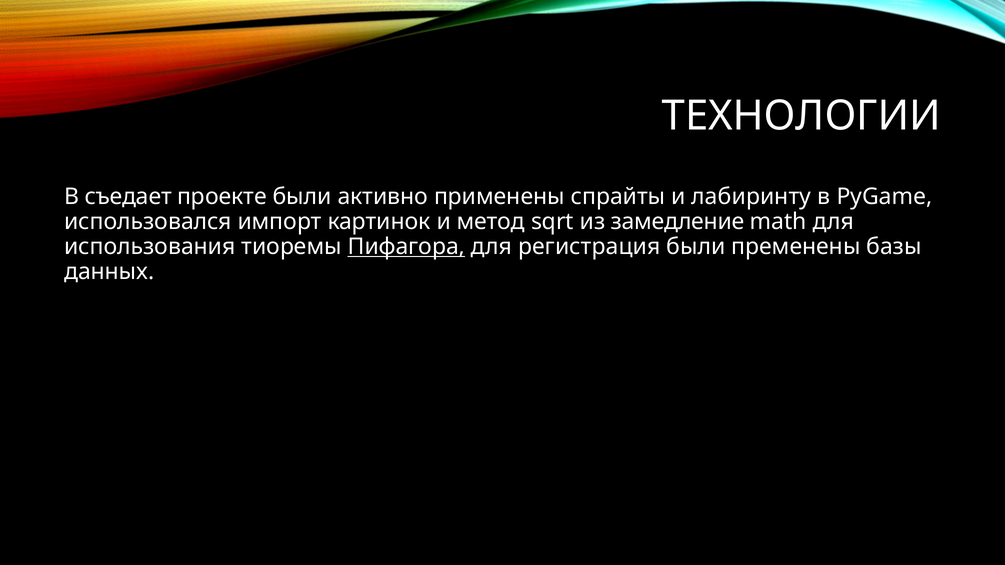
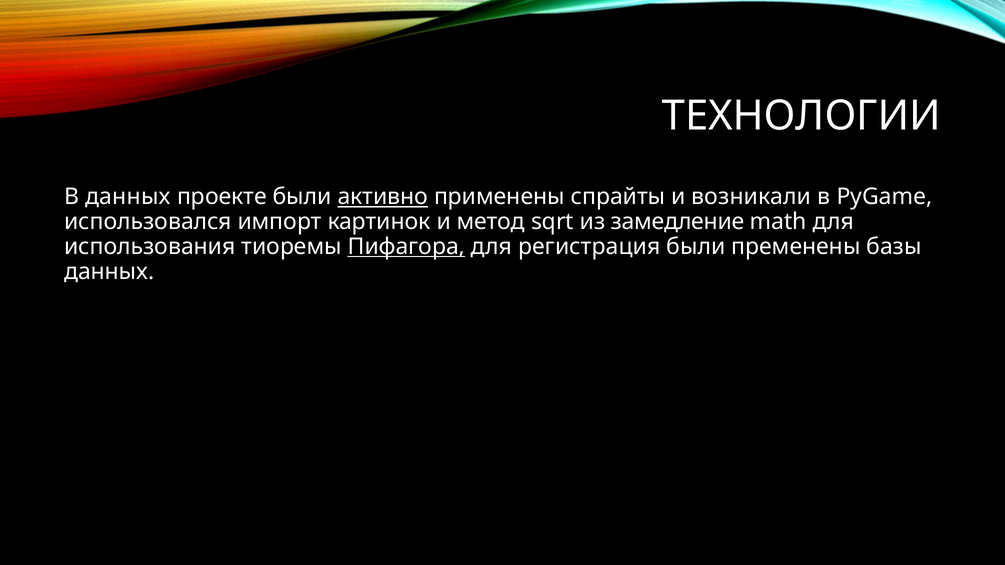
В съедает: съедает -> данных (128, 197)
активно underline: none -> present (383, 197)
лабиринту: лабиринту -> возникали (751, 197)
